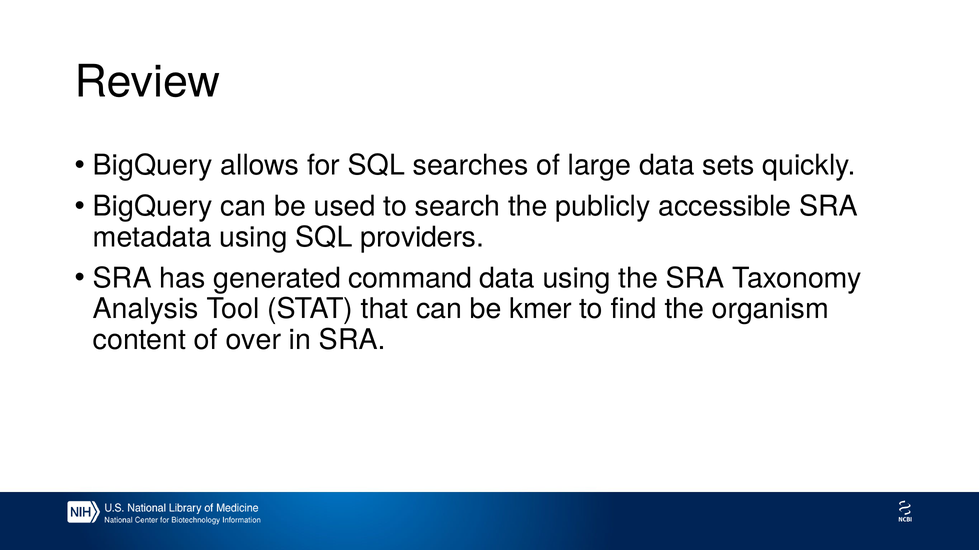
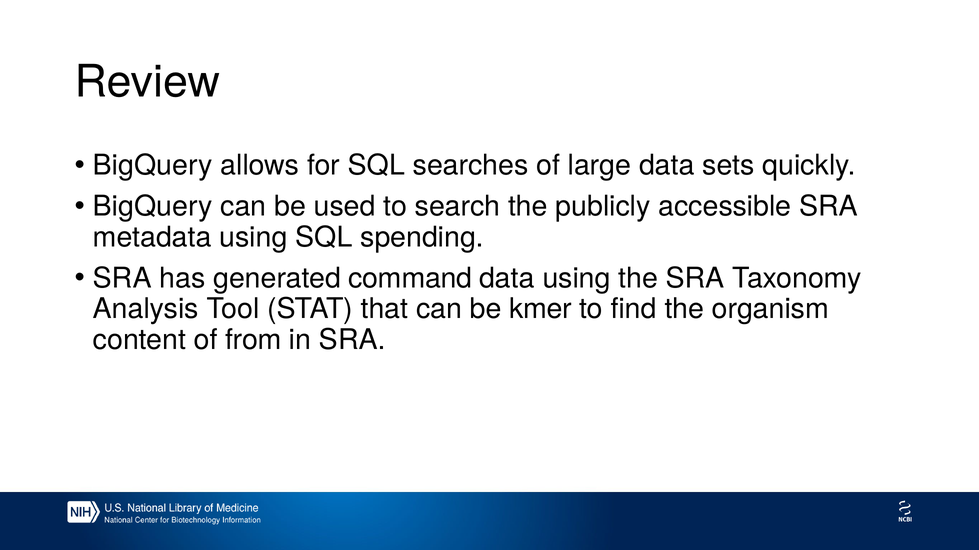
providers: providers -> spending (422, 237)
over: over -> from (253, 340)
